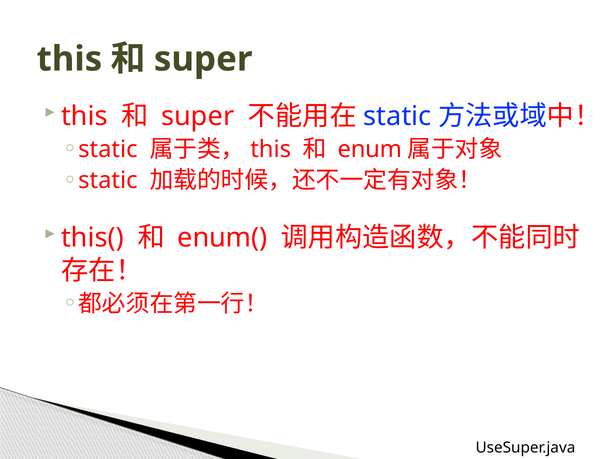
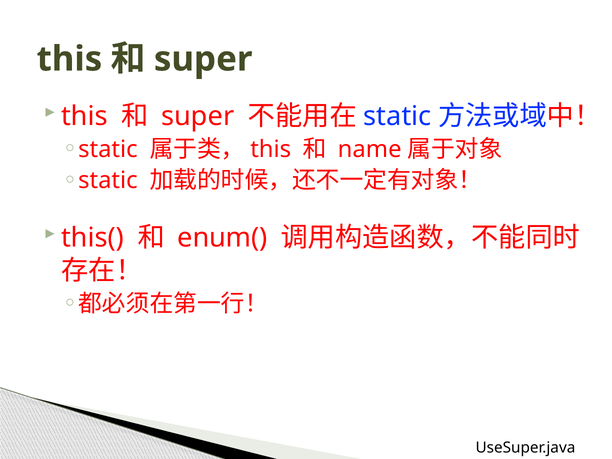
enum: enum -> name (370, 149)
